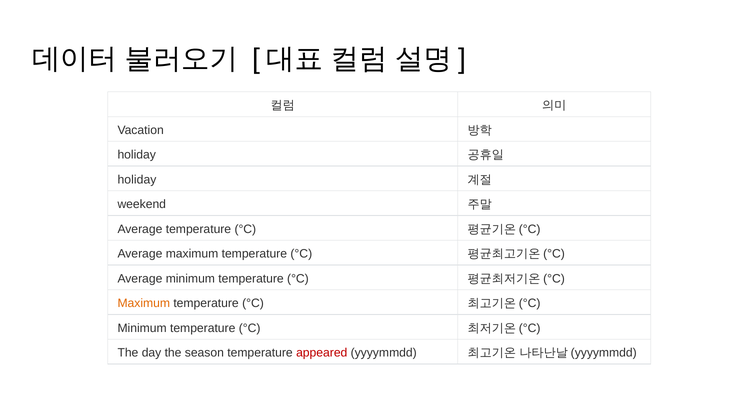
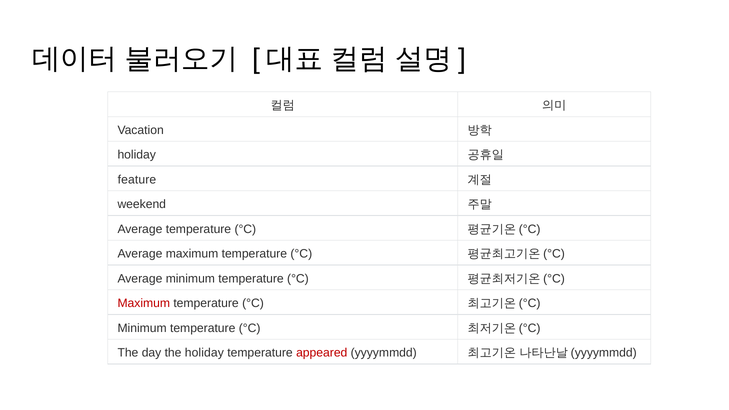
holiday: holiday -> feature (137, 180)
Maximum colour: orange -> red (144, 303)
the season: season -> holiday (204, 353)
